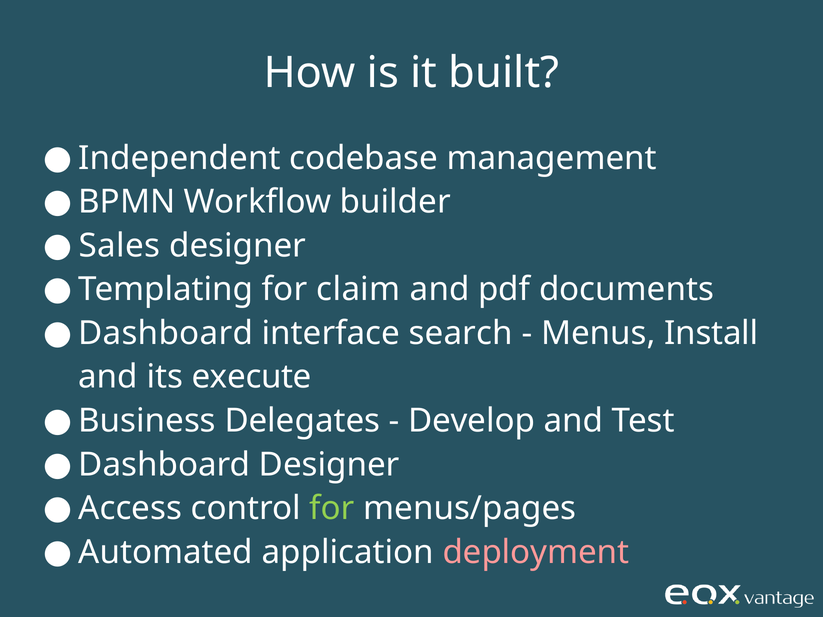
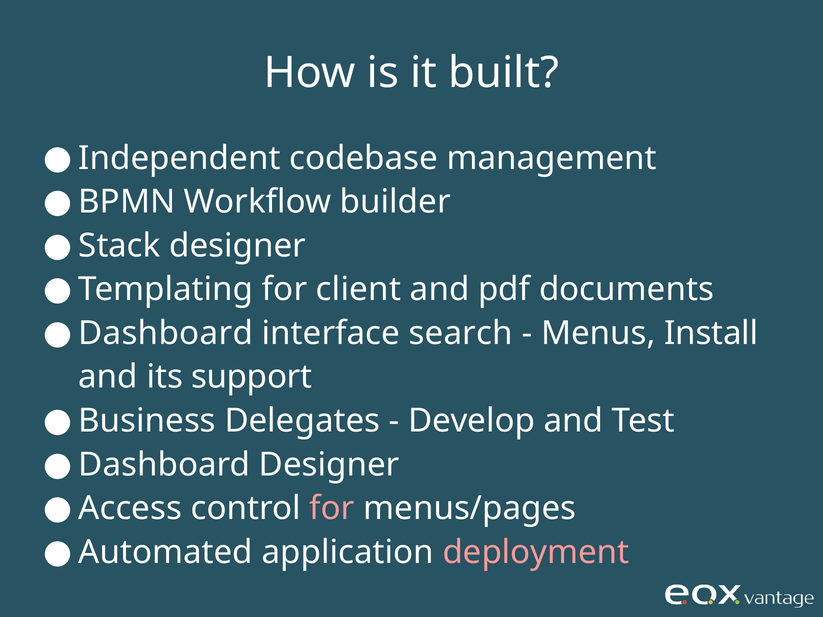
Sales: Sales -> Stack (120, 246)
claim: claim -> client (358, 290)
execute: execute -> support (252, 377)
for colour: light green -> pink (332, 509)
